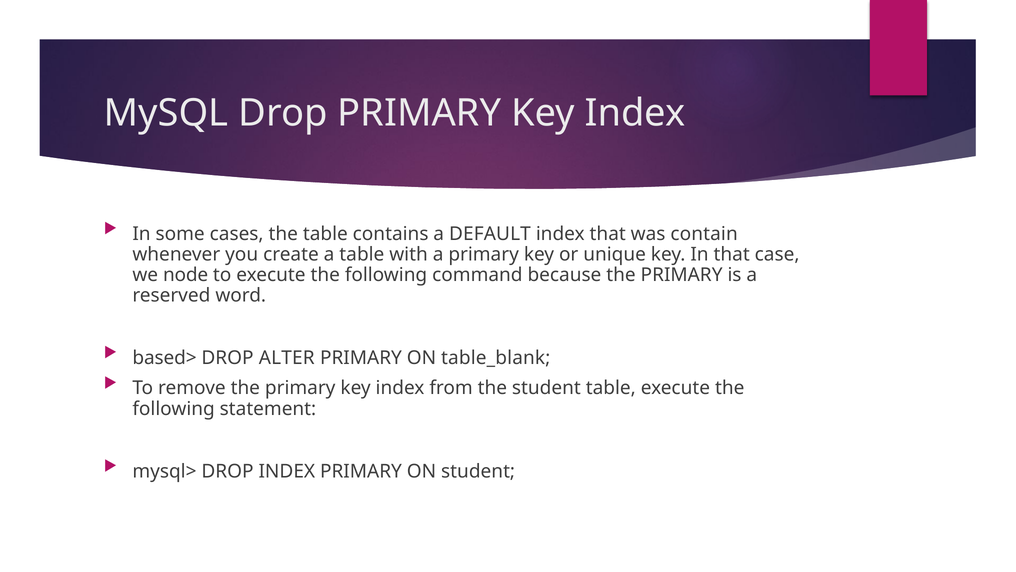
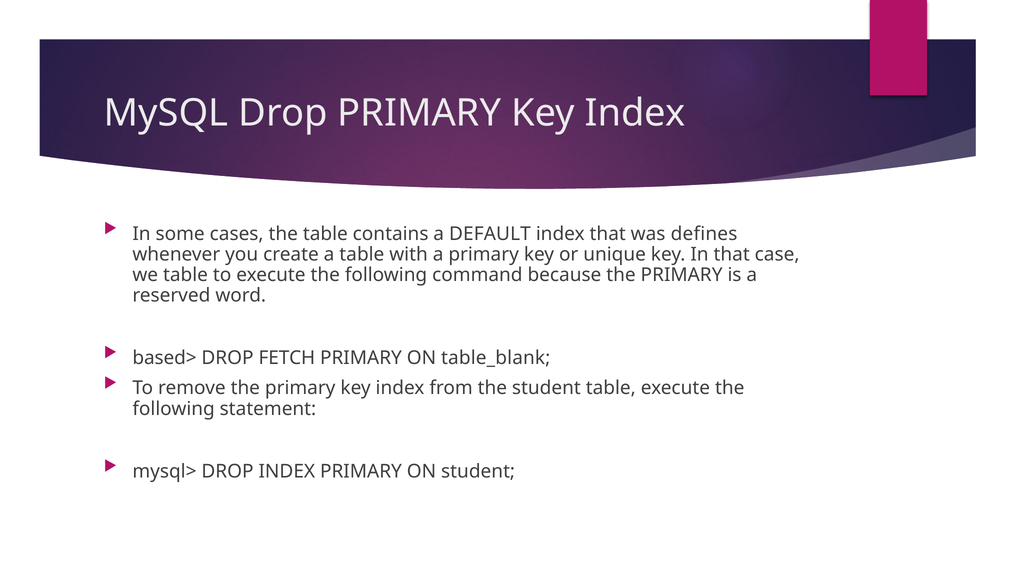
contain: contain -> defines (704, 234)
we node: node -> table (186, 275)
ALTER: ALTER -> FETCH (287, 358)
